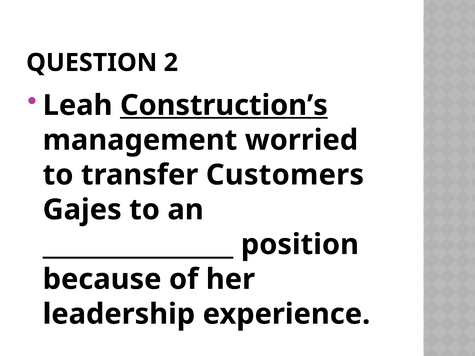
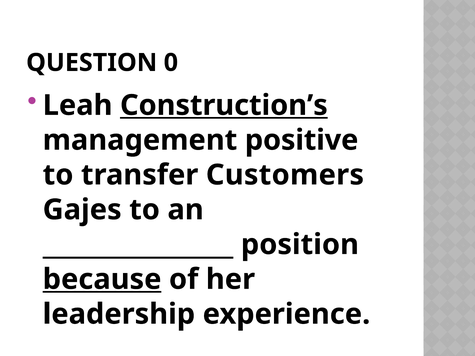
2: 2 -> 0 (171, 63)
worried: worried -> positive (302, 140)
because underline: none -> present (102, 279)
